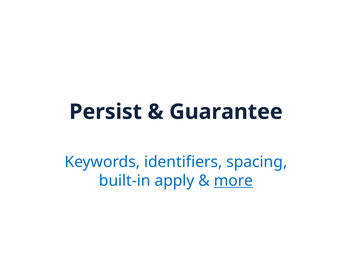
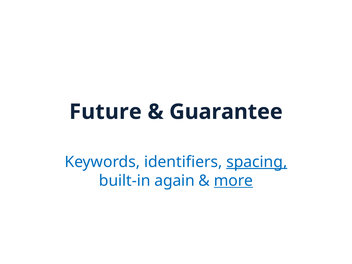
Persist: Persist -> Future (105, 112)
spacing underline: none -> present (257, 162)
apply: apply -> again (175, 181)
